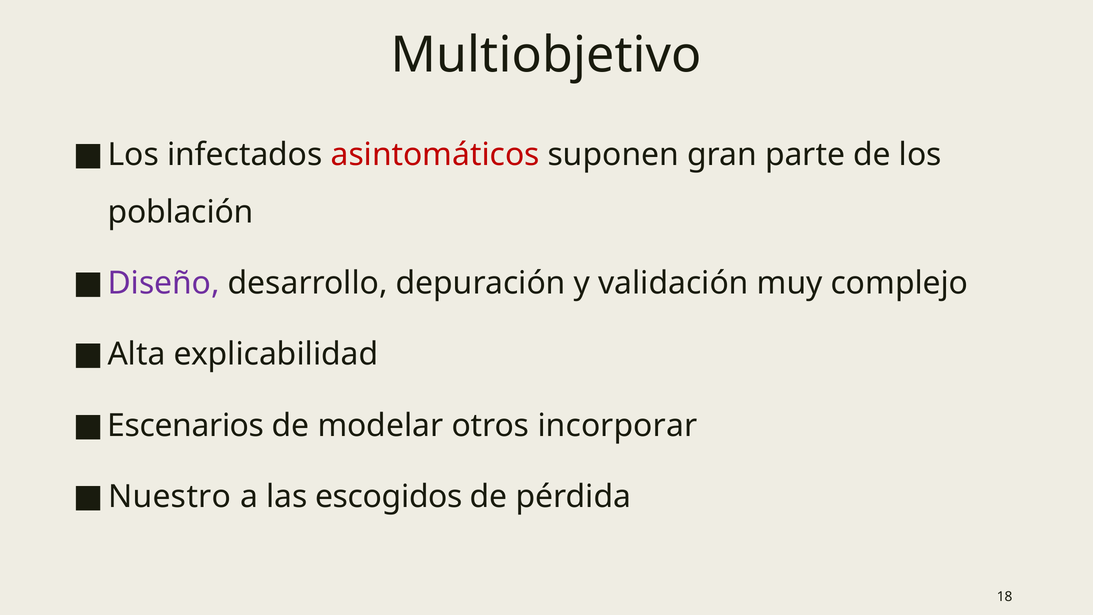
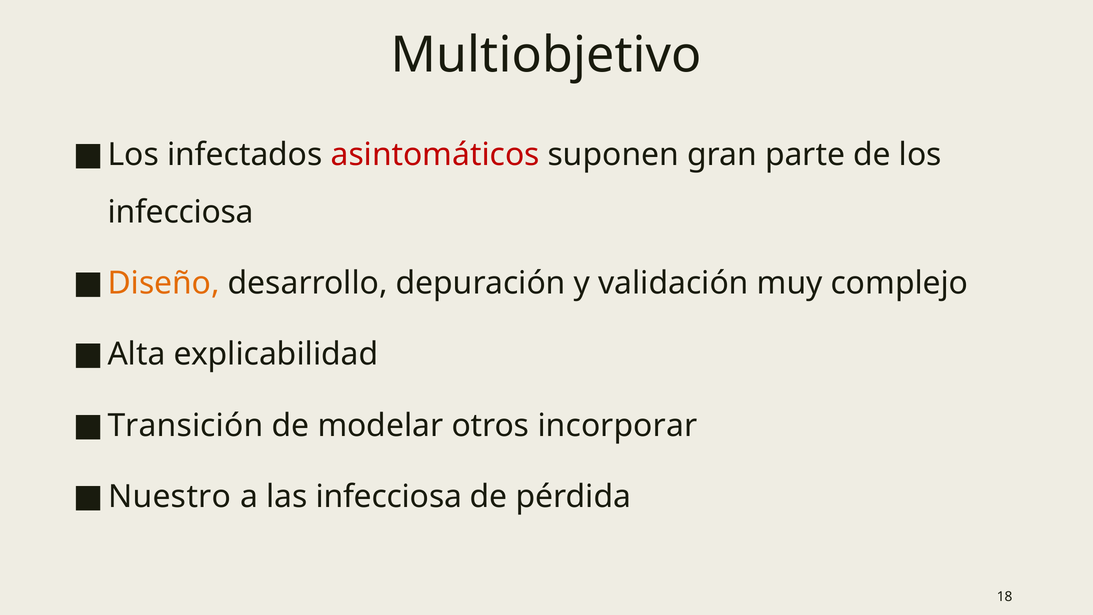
población: población -> infecciosa (181, 212)
Diseño colour: purple -> orange (164, 283)
Escenarios: Escenarios -> Transición (185, 425)
las escogidos: escogidos -> infecciosa (389, 496)
